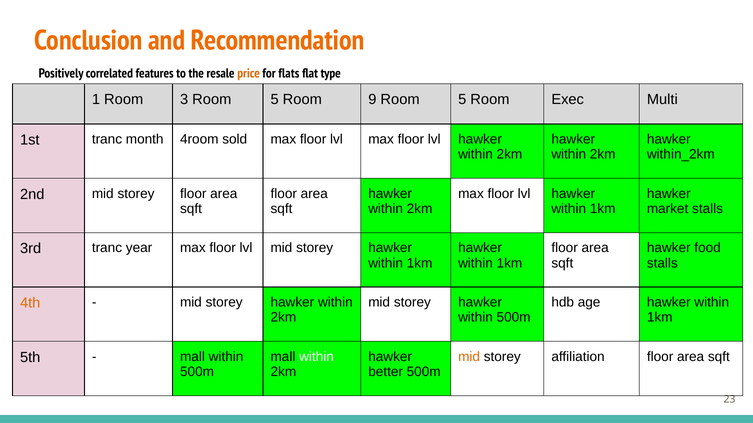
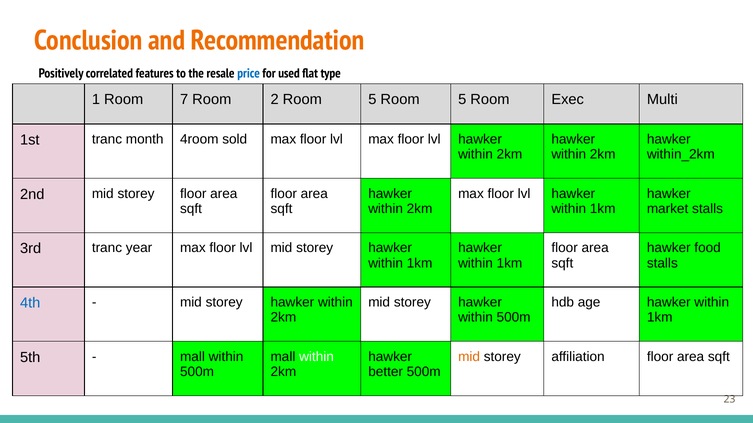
price colour: orange -> blue (249, 74)
flats: flats -> used (289, 74)
3: 3 -> 7 (184, 100)
5: 5 -> 2 (275, 100)
9: 9 -> 5 (372, 100)
4th colour: orange -> blue (30, 303)
